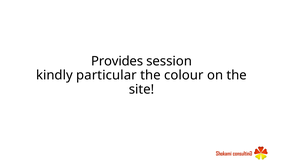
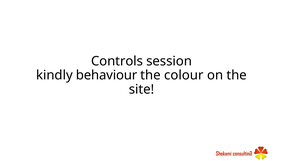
Provides: Provides -> Controls (117, 61)
particular: particular -> behaviour (107, 75)
